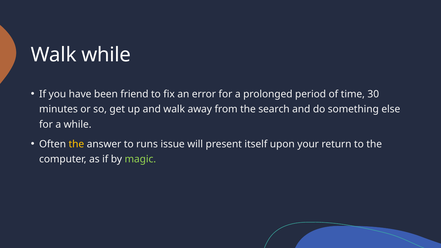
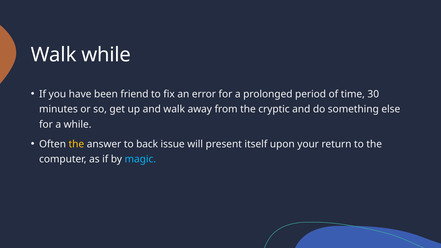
search: search -> cryptic (274, 109)
runs: runs -> back (147, 144)
magic colour: light green -> light blue (140, 159)
